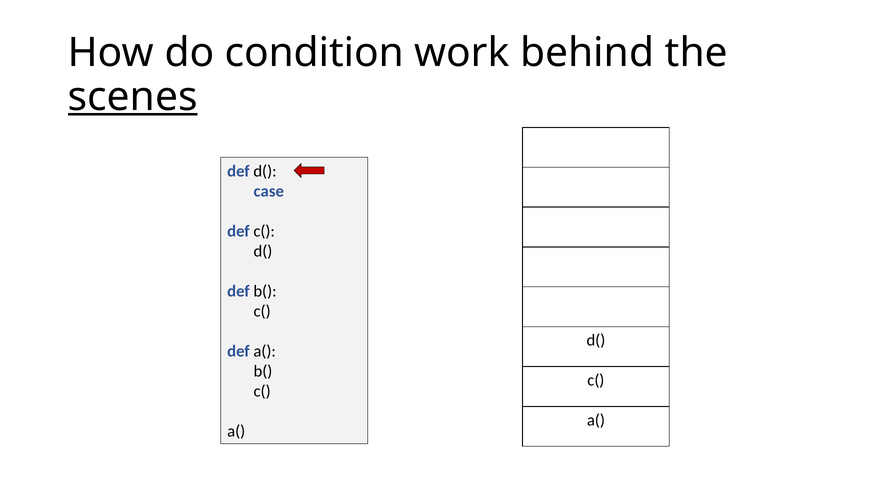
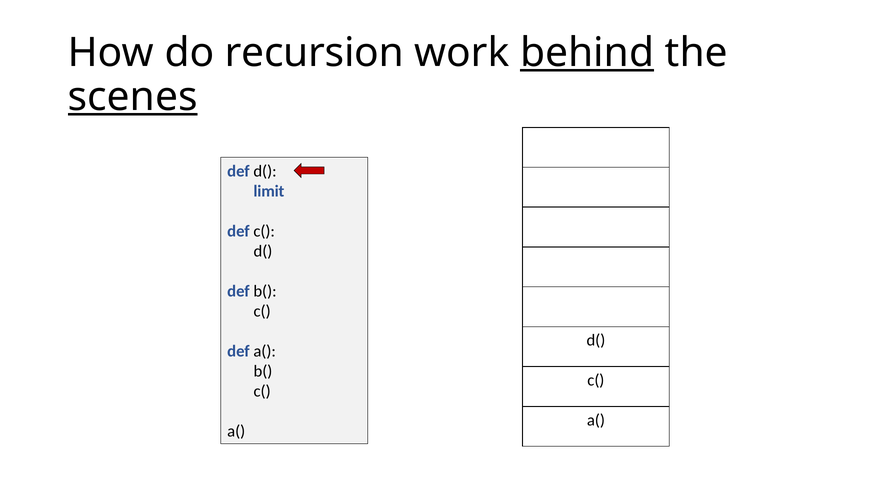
condition: condition -> recursion (314, 53)
behind underline: none -> present (587, 53)
case: case -> limit (269, 192)
